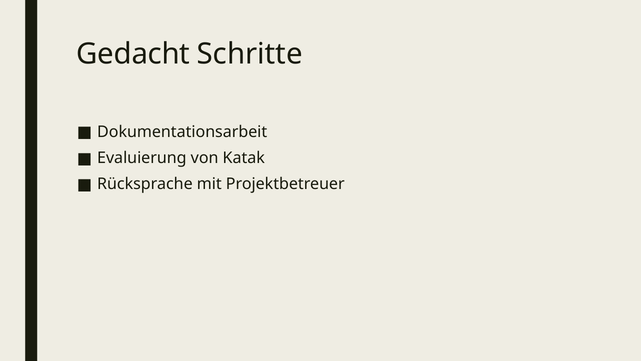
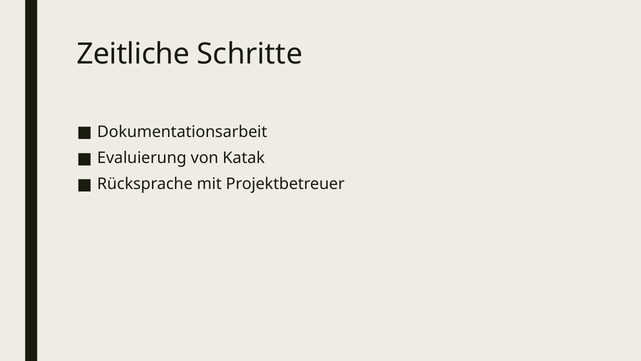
Gedacht: Gedacht -> Zeitliche (133, 54)
